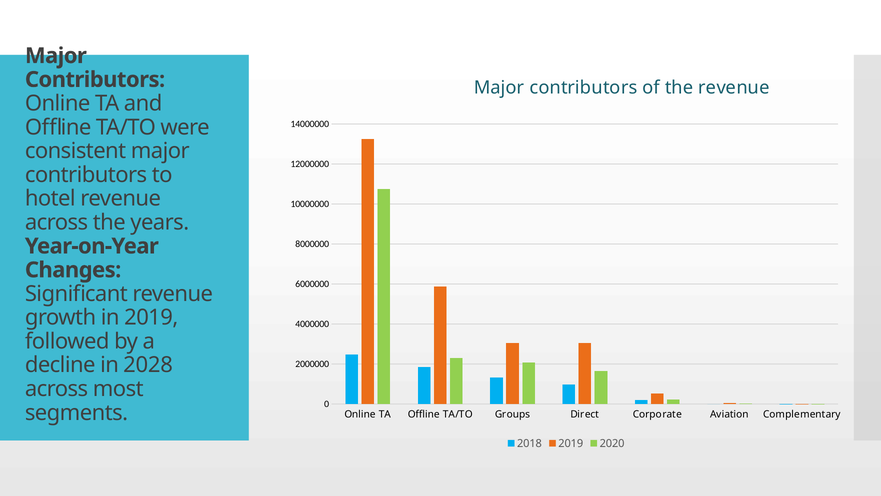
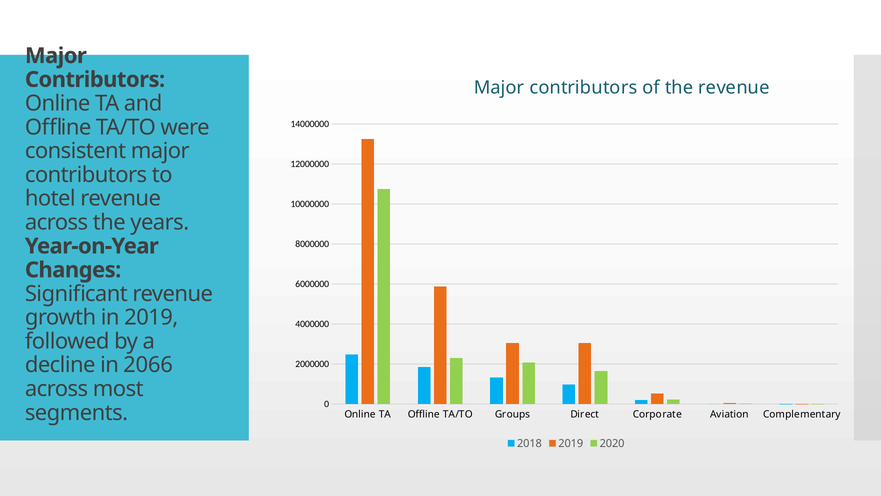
2028: 2028 -> 2066 (148, 365)
